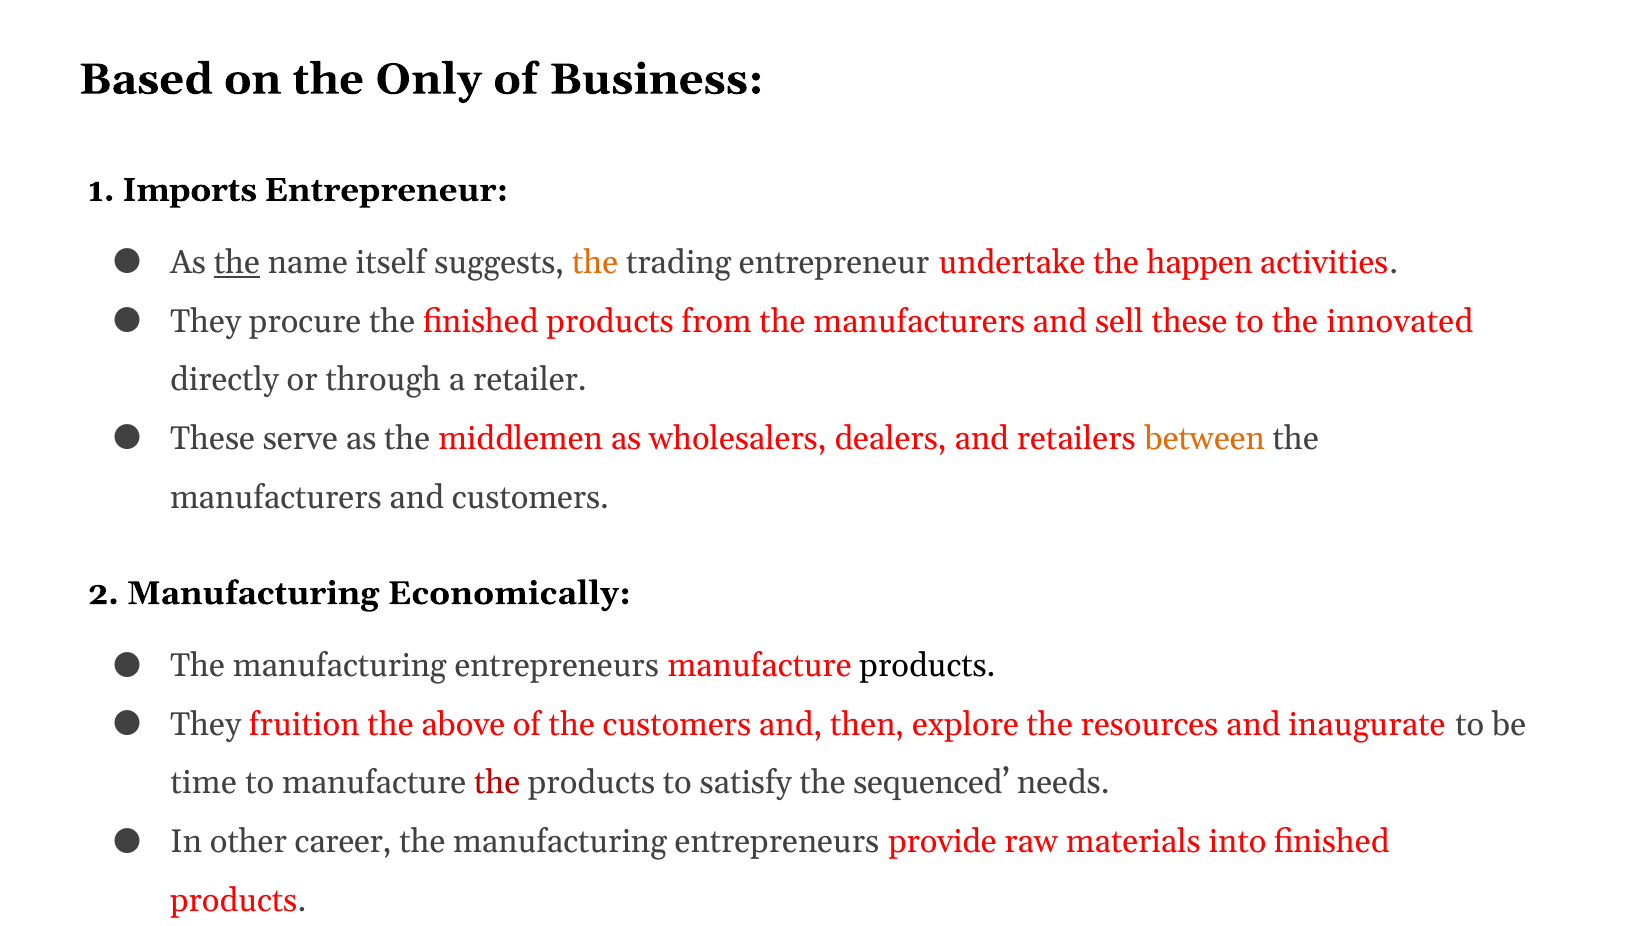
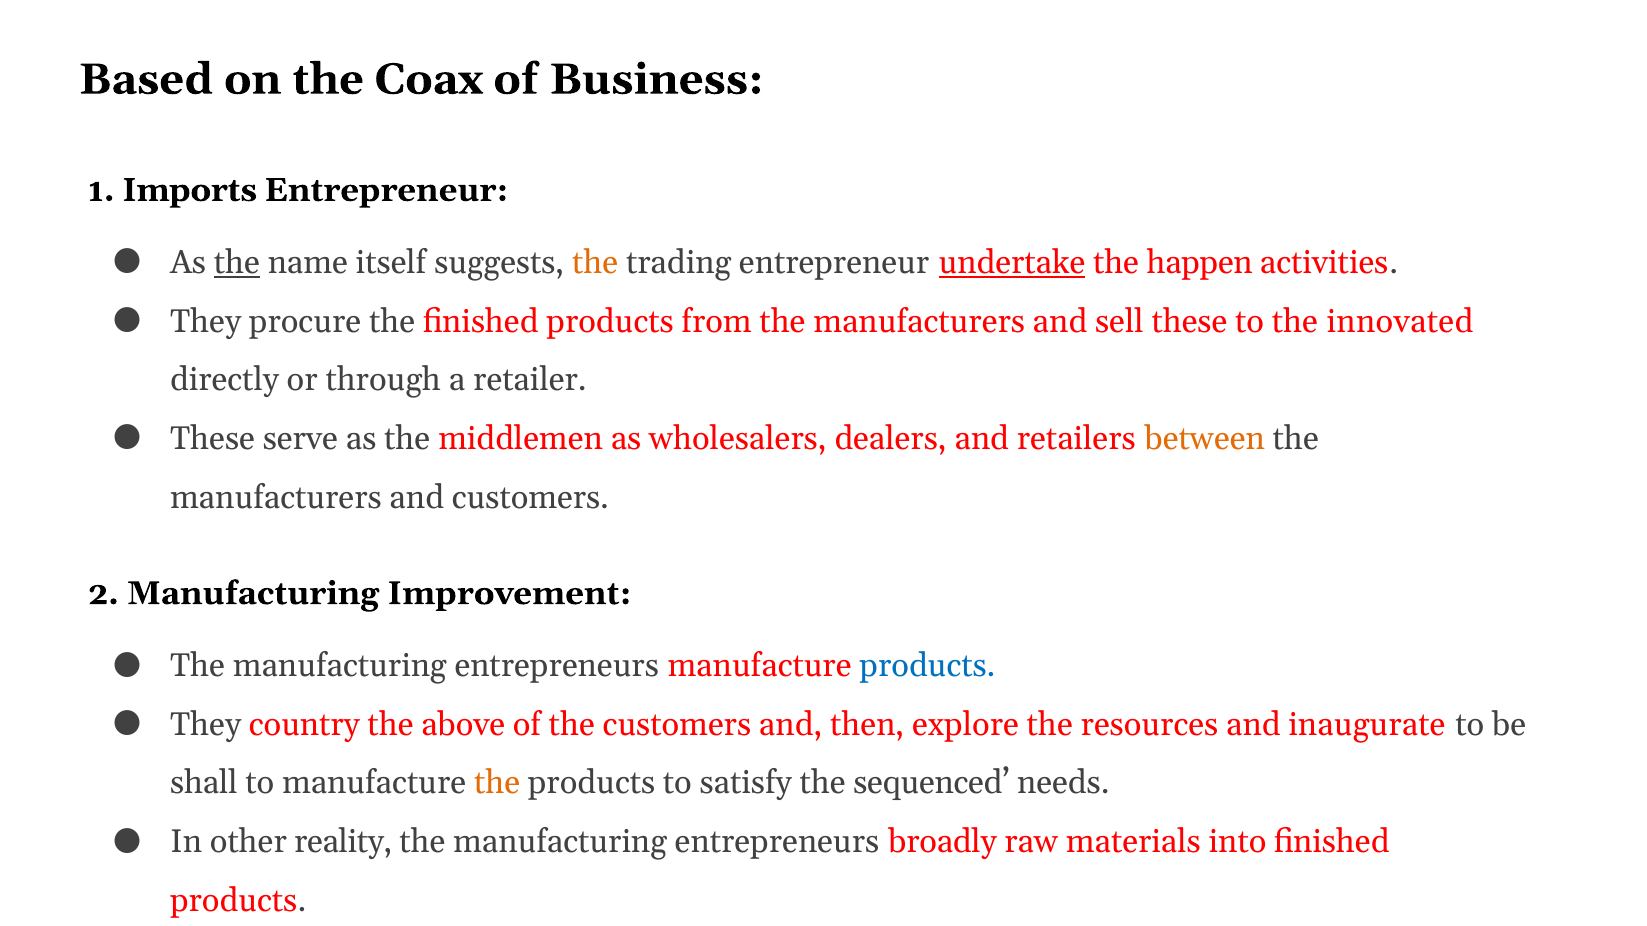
Only: Only -> Coax (429, 79)
undertake underline: none -> present (1012, 263)
Economically: Economically -> Improvement (510, 594)
products colour: black -> blue (927, 666)
fruition: fruition -> country (304, 725)
time: time -> shall (204, 784)
the colour: red -> orange (497, 784)
career: career -> reality (343, 842)
provide: provide -> broadly (942, 842)
